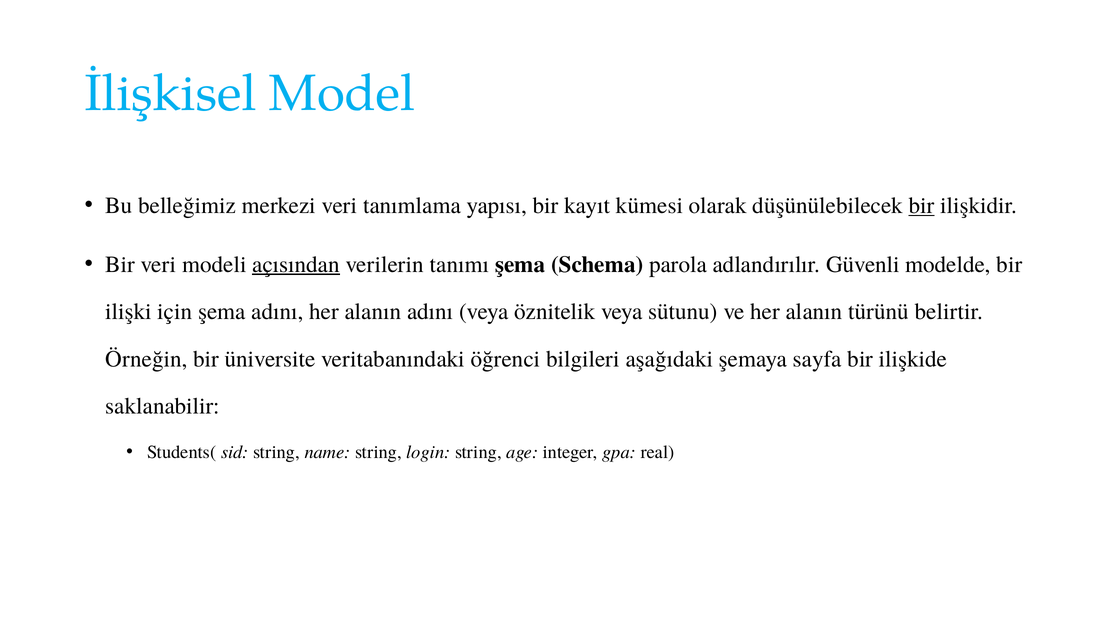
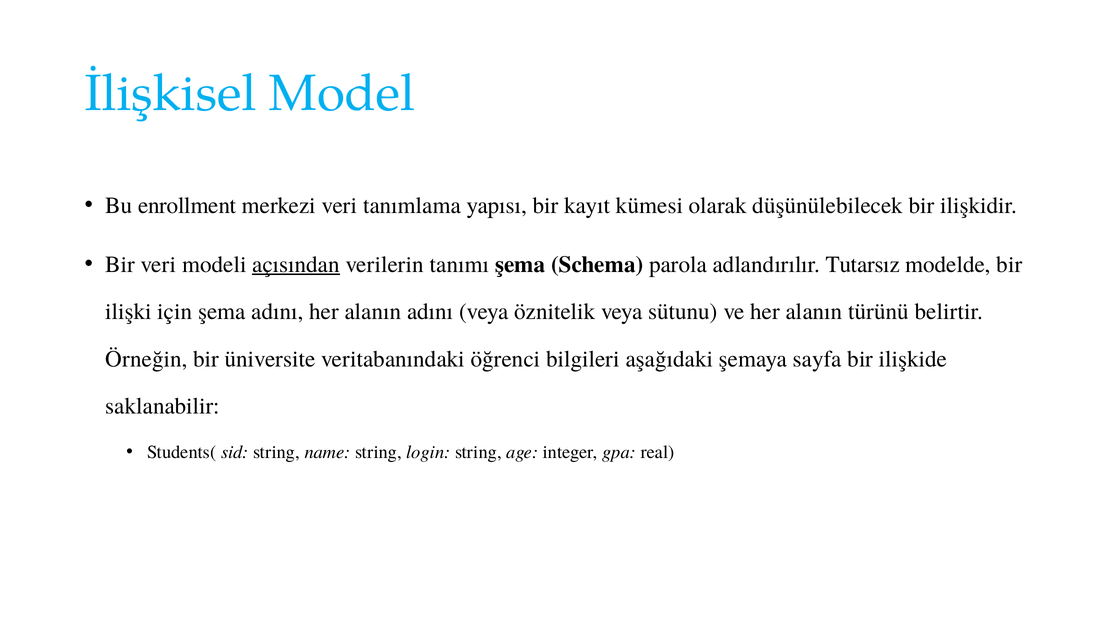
belleğimiz: belleğimiz -> enrollment (187, 205)
bir underline: present -> none (922, 205)
Güvenli: Güvenli -> Tutarsız (863, 264)
